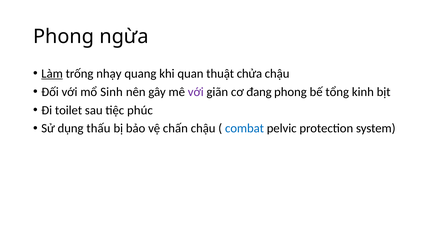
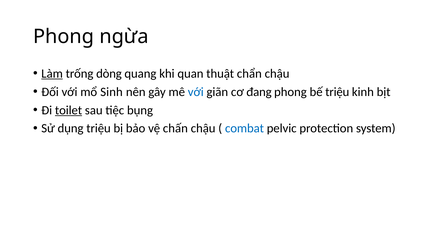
nhạy: nhạy -> dòng (109, 74)
chửa: chửa -> chẩn (249, 74)
với colour: purple -> blue (196, 92)
bế tổng: tổng -> triệu (337, 92)
toilet underline: none -> present (69, 110)
phúc: phúc -> bụng (140, 110)
dụng thấu: thấu -> triệu (99, 128)
